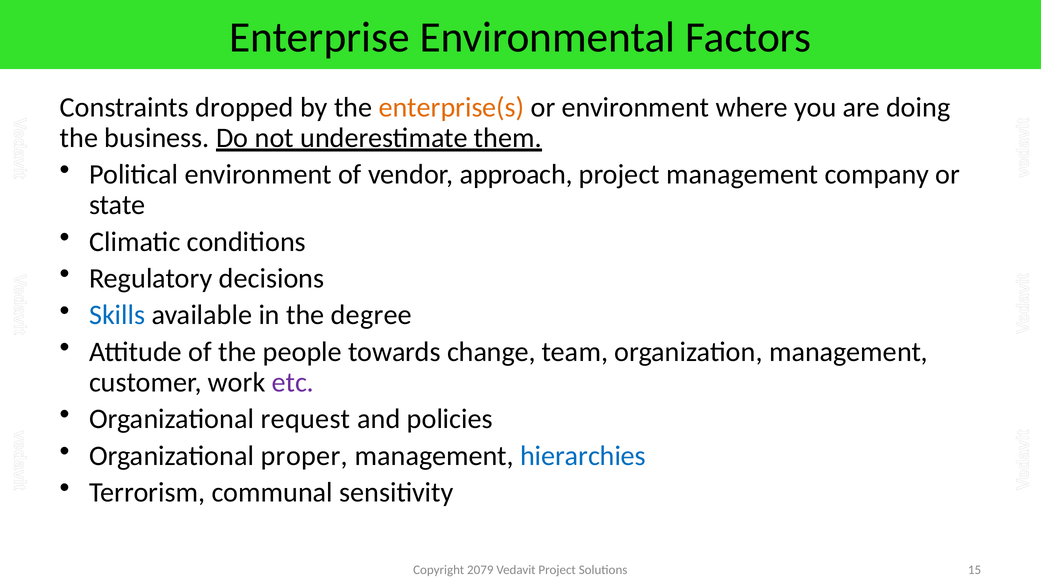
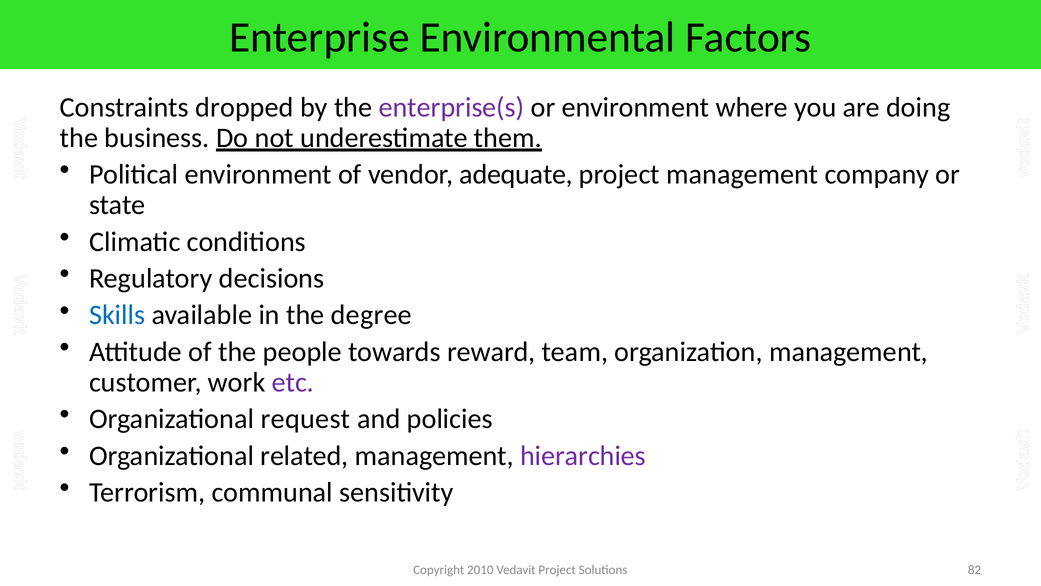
enterprise(s colour: orange -> purple (452, 107)
approach: approach -> adequate (516, 174)
change: change -> reward (491, 352)
proper: proper -> related (304, 455)
hierarchies colour: blue -> purple (583, 455)
2079: 2079 -> 2010 (480, 570)
15: 15 -> 82 (975, 570)
